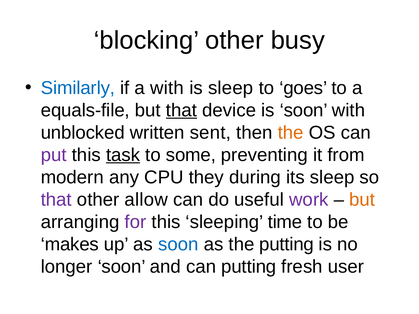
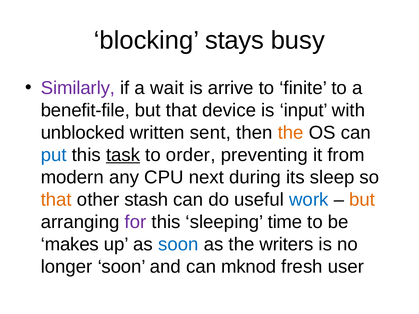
blocking other: other -> stays (235, 41)
Similarly colour: blue -> purple (78, 88)
a with: with -> wait (167, 88)
is sleep: sleep -> arrive (231, 88)
goes: goes -> finite (303, 88)
equals-file: equals-file -> benefit-file (85, 110)
that underline: present -> none (181, 110)
is soon: soon -> input (304, 110)
put colour: purple -> blue (54, 155)
some: some -> order (191, 155)
they: they -> next (206, 177)
that colour: purple -> orange (56, 200)
allow: allow -> stash (146, 200)
work colour: purple -> blue (309, 200)
the putting: putting -> writers (287, 244)
can putting: putting -> mknod (249, 267)
